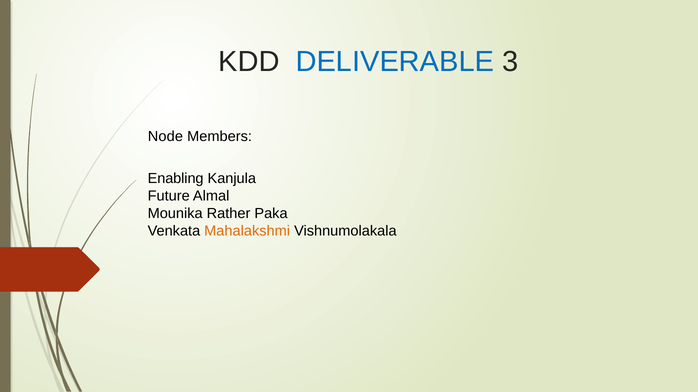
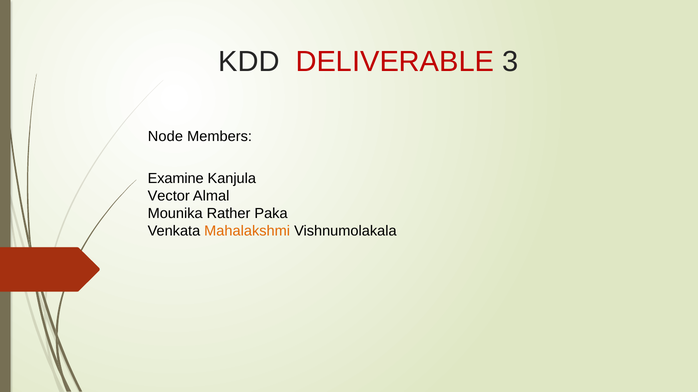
DELIVERABLE colour: blue -> red (395, 62)
Enabling: Enabling -> Examine (176, 179)
Future: Future -> Vector (169, 196)
